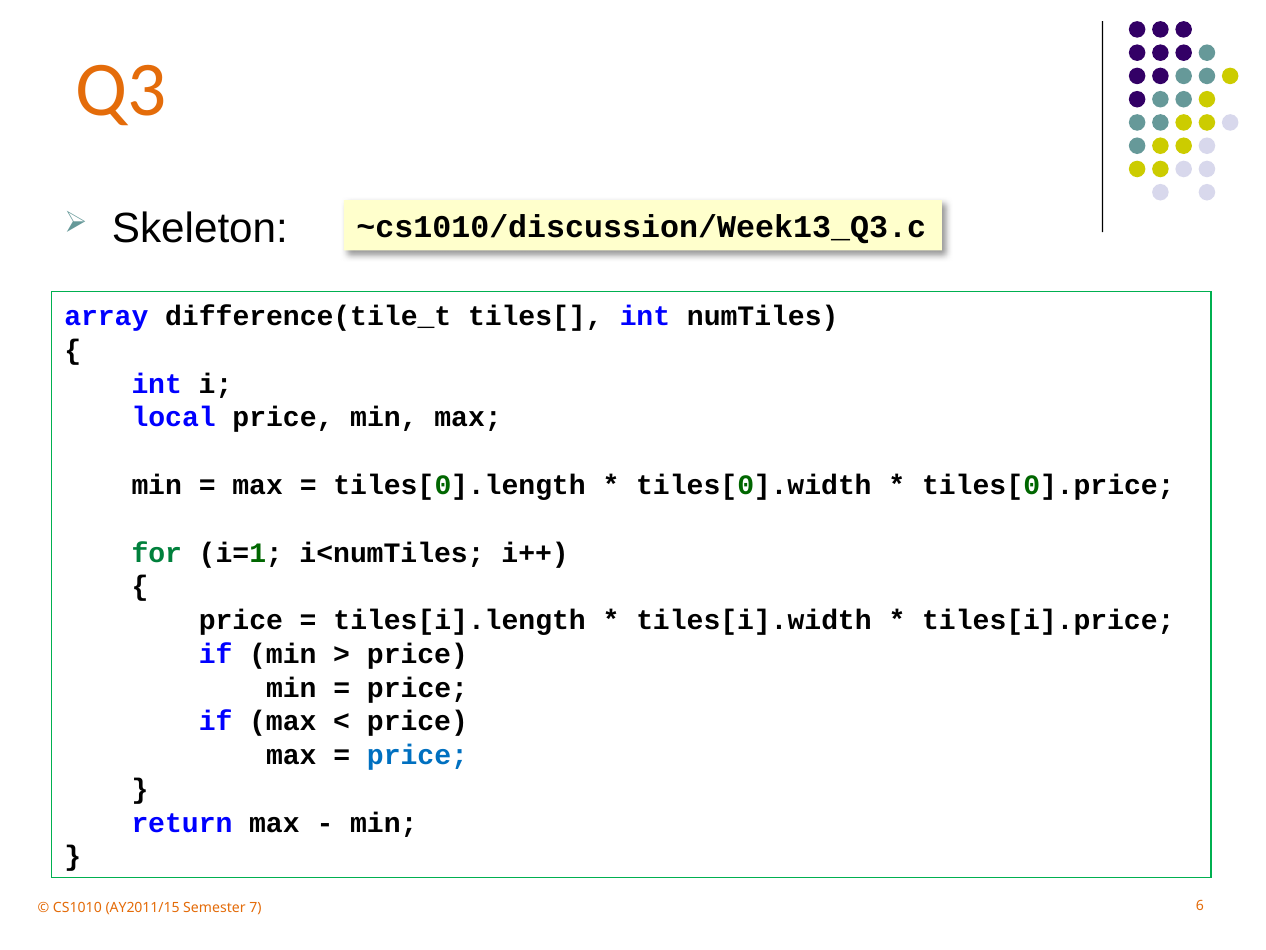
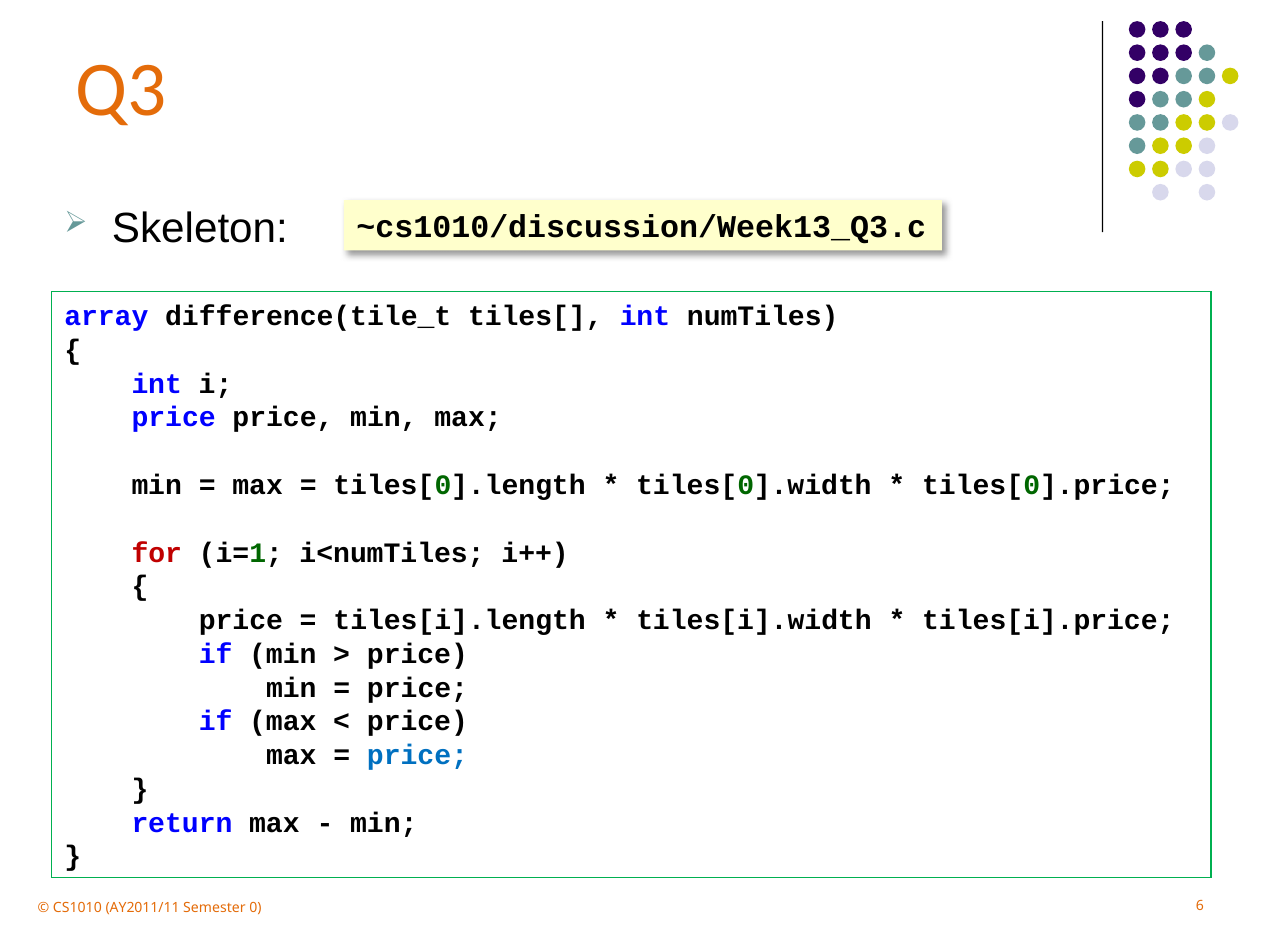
local: local -> price (174, 417)
for colour: green -> red (157, 552)
AY2011/15: AY2011/15 -> AY2011/11 (143, 907)
7: 7 -> 0 (255, 907)
